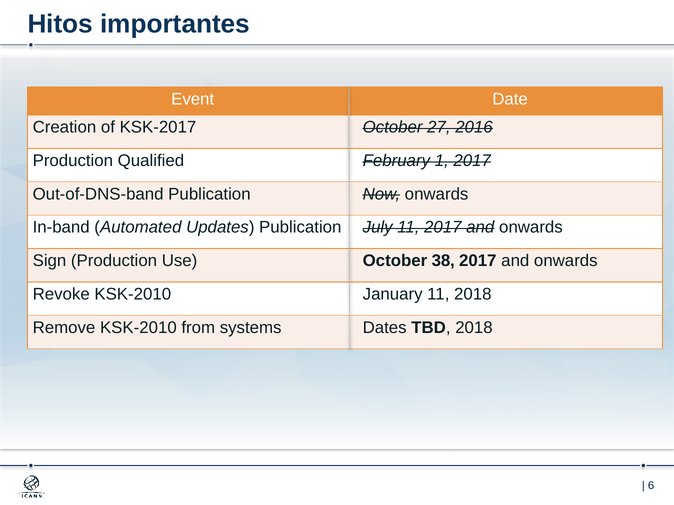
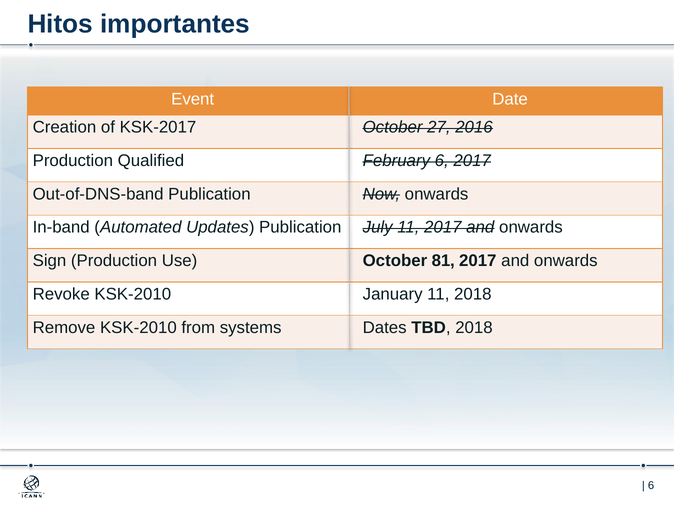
February 1: 1 -> 6 (442, 161)
38: 38 -> 81 (443, 261)
